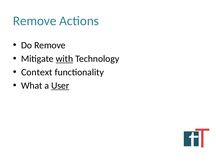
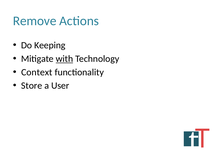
Do Remove: Remove -> Keeping (50, 45)
What: What -> Store (32, 86)
User underline: present -> none (60, 86)
